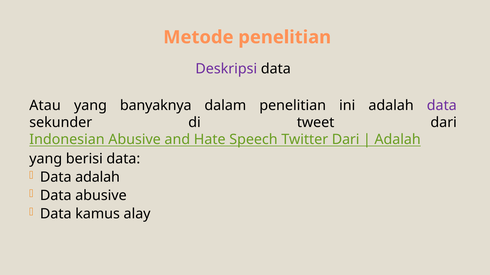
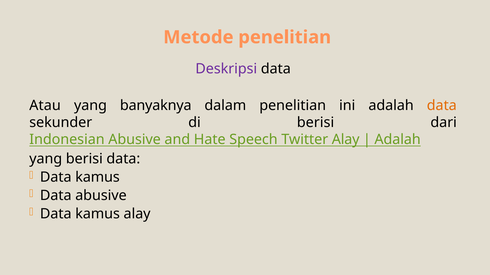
data colour: purple -> orange (442, 106)
di tweet: tweet -> berisi (316, 123)
Twitter Dari: Dari -> Alay (346, 140)
adalah: adalah -> kamus (98, 178)
